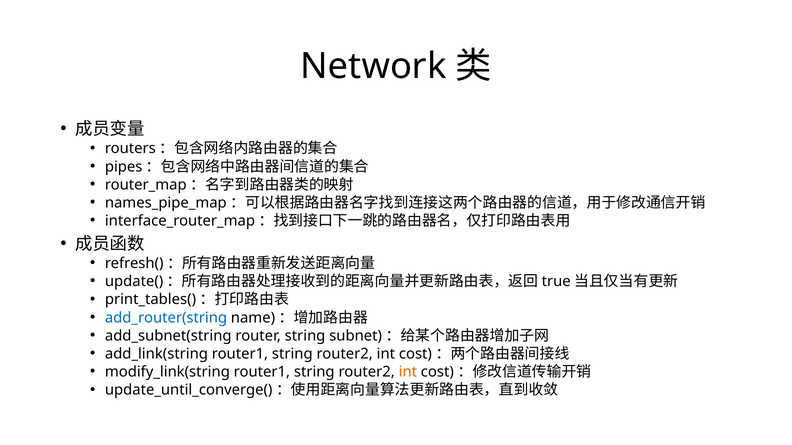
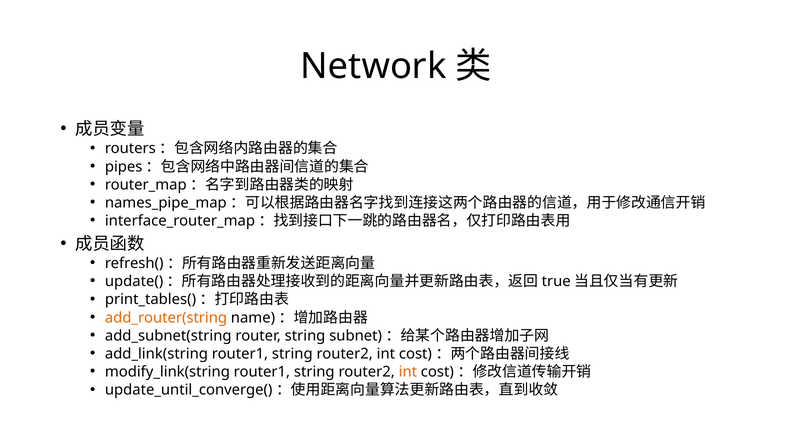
add_router(string colour: blue -> orange (166, 318)
